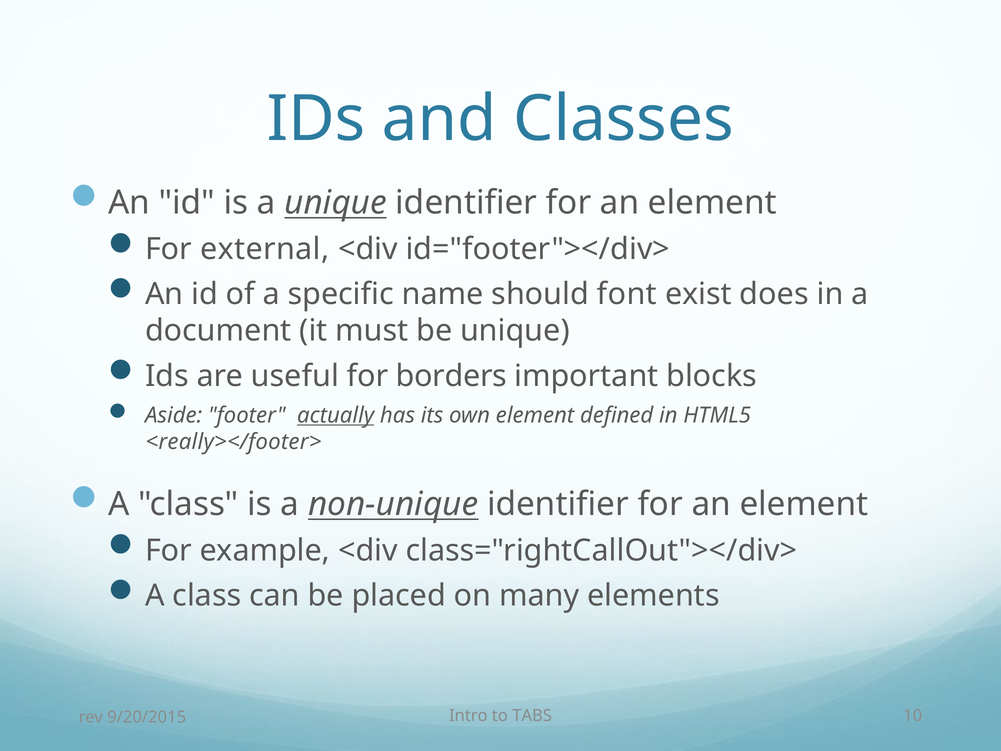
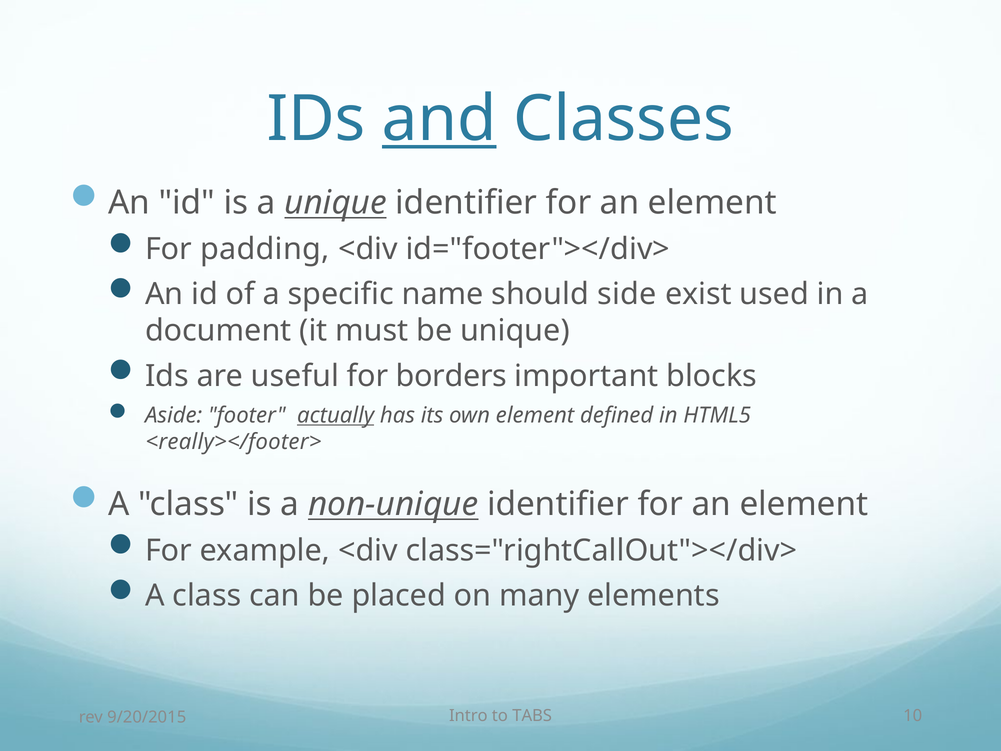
and underline: none -> present (439, 119)
external: external -> padding (265, 249)
font: font -> side (627, 294)
does: does -> used (774, 294)
